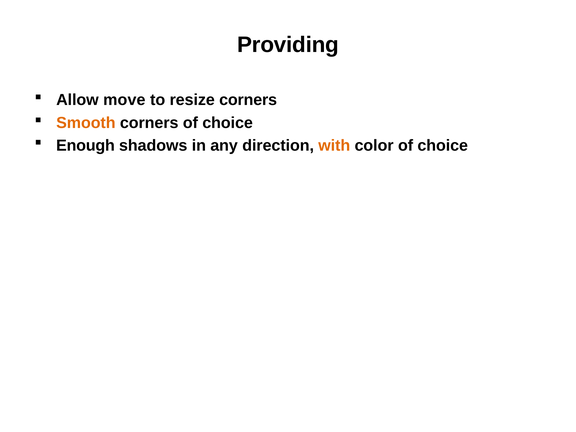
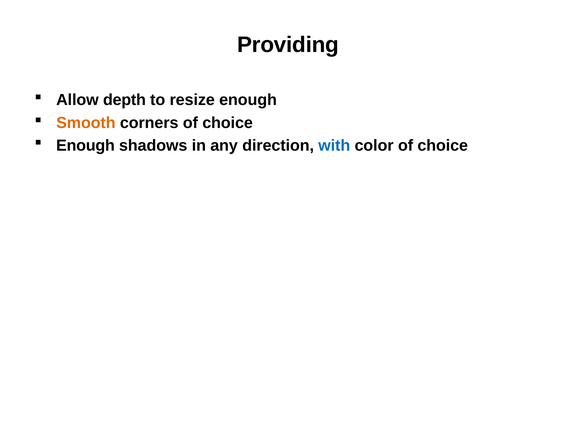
move: move -> depth (124, 100)
resize corners: corners -> enough (248, 100)
with colour: orange -> blue (334, 145)
